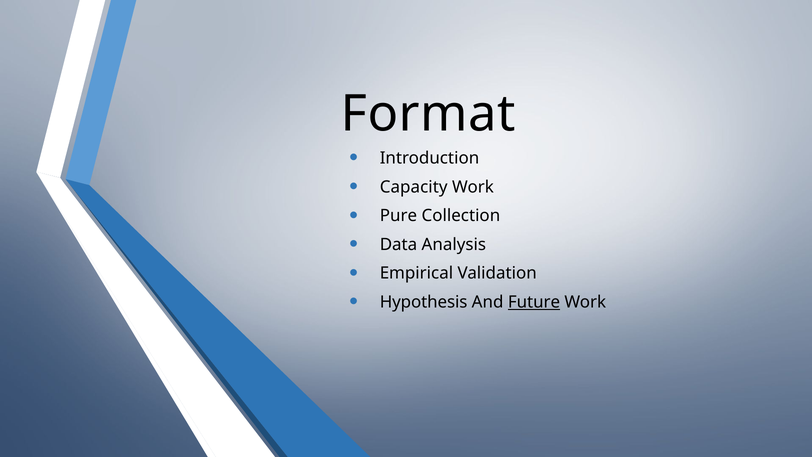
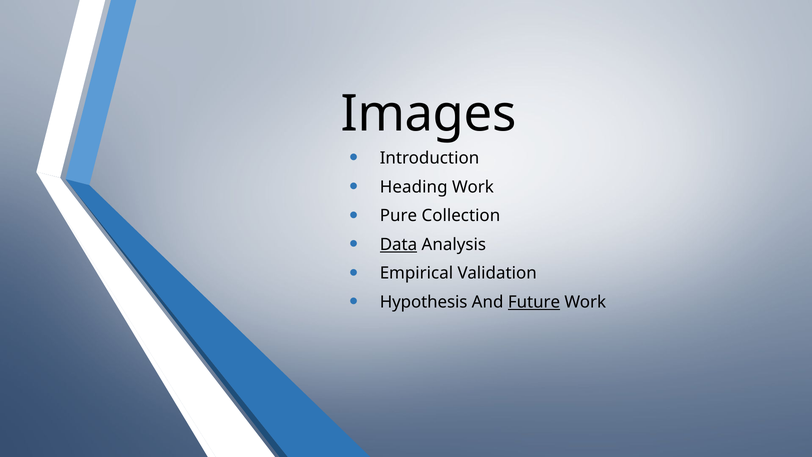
Format: Format -> Images (429, 114)
Capacity: Capacity -> Heading (414, 187)
Data underline: none -> present (398, 244)
